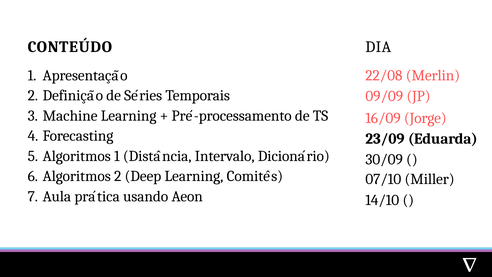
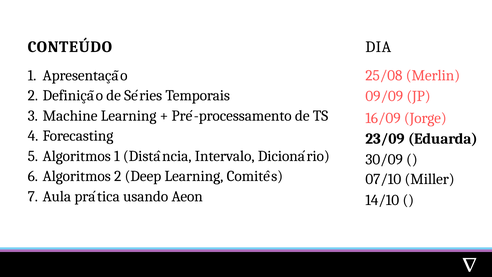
22/08: 22/08 -> 25/08 (384, 75)
